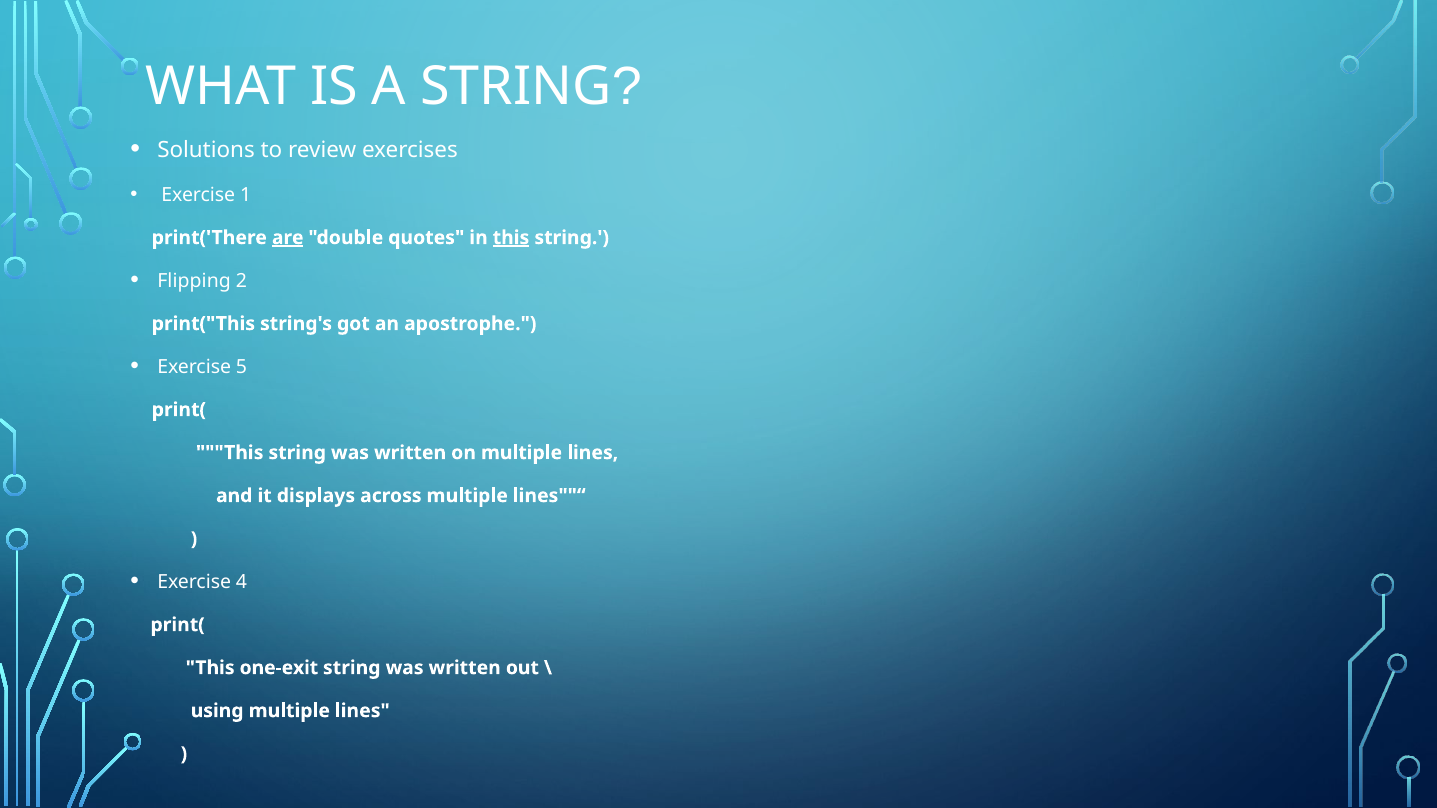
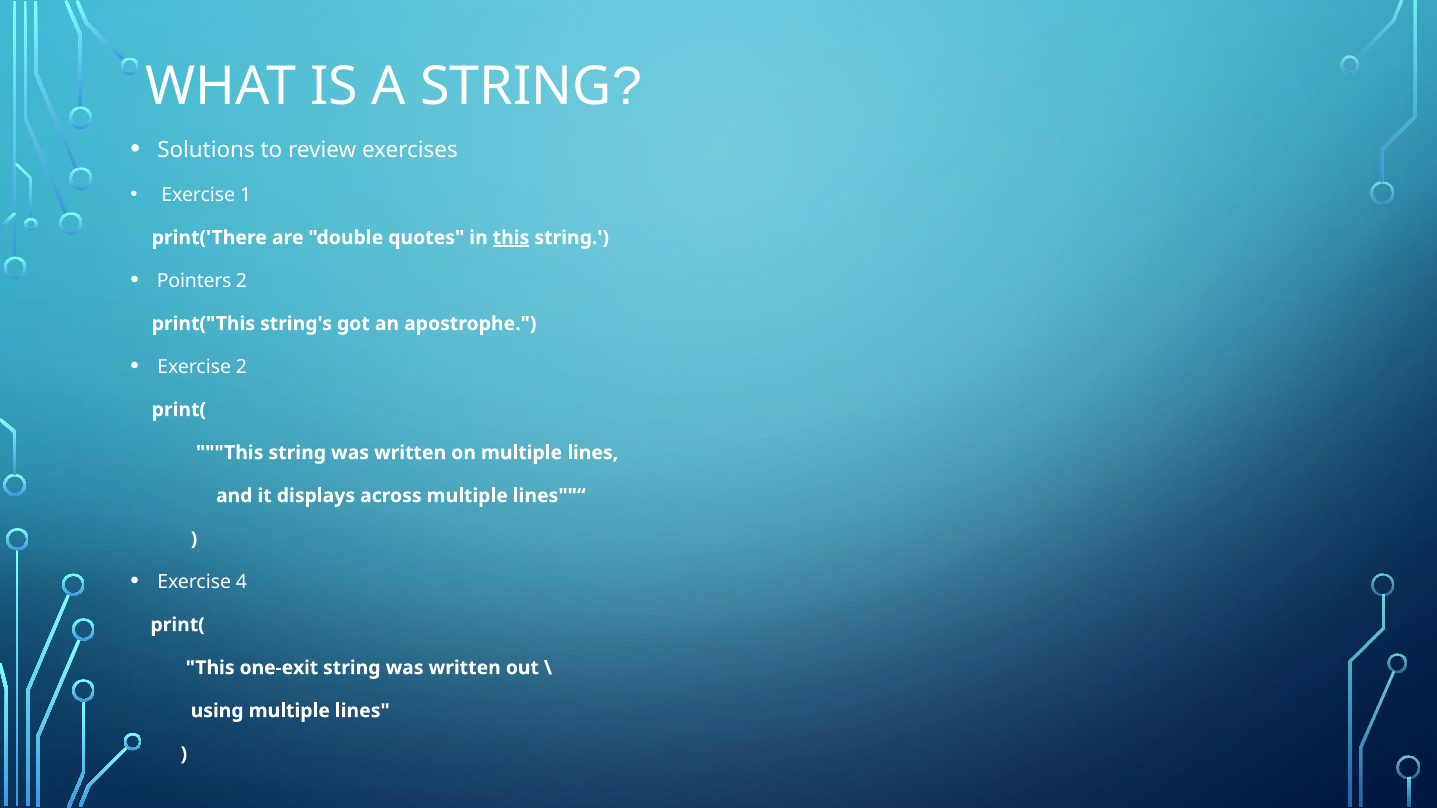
are underline: present -> none (288, 238)
Flipping: Flipping -> Pointers (194, 281)
Exercise 5: 5 -> 2 (242, 367)
